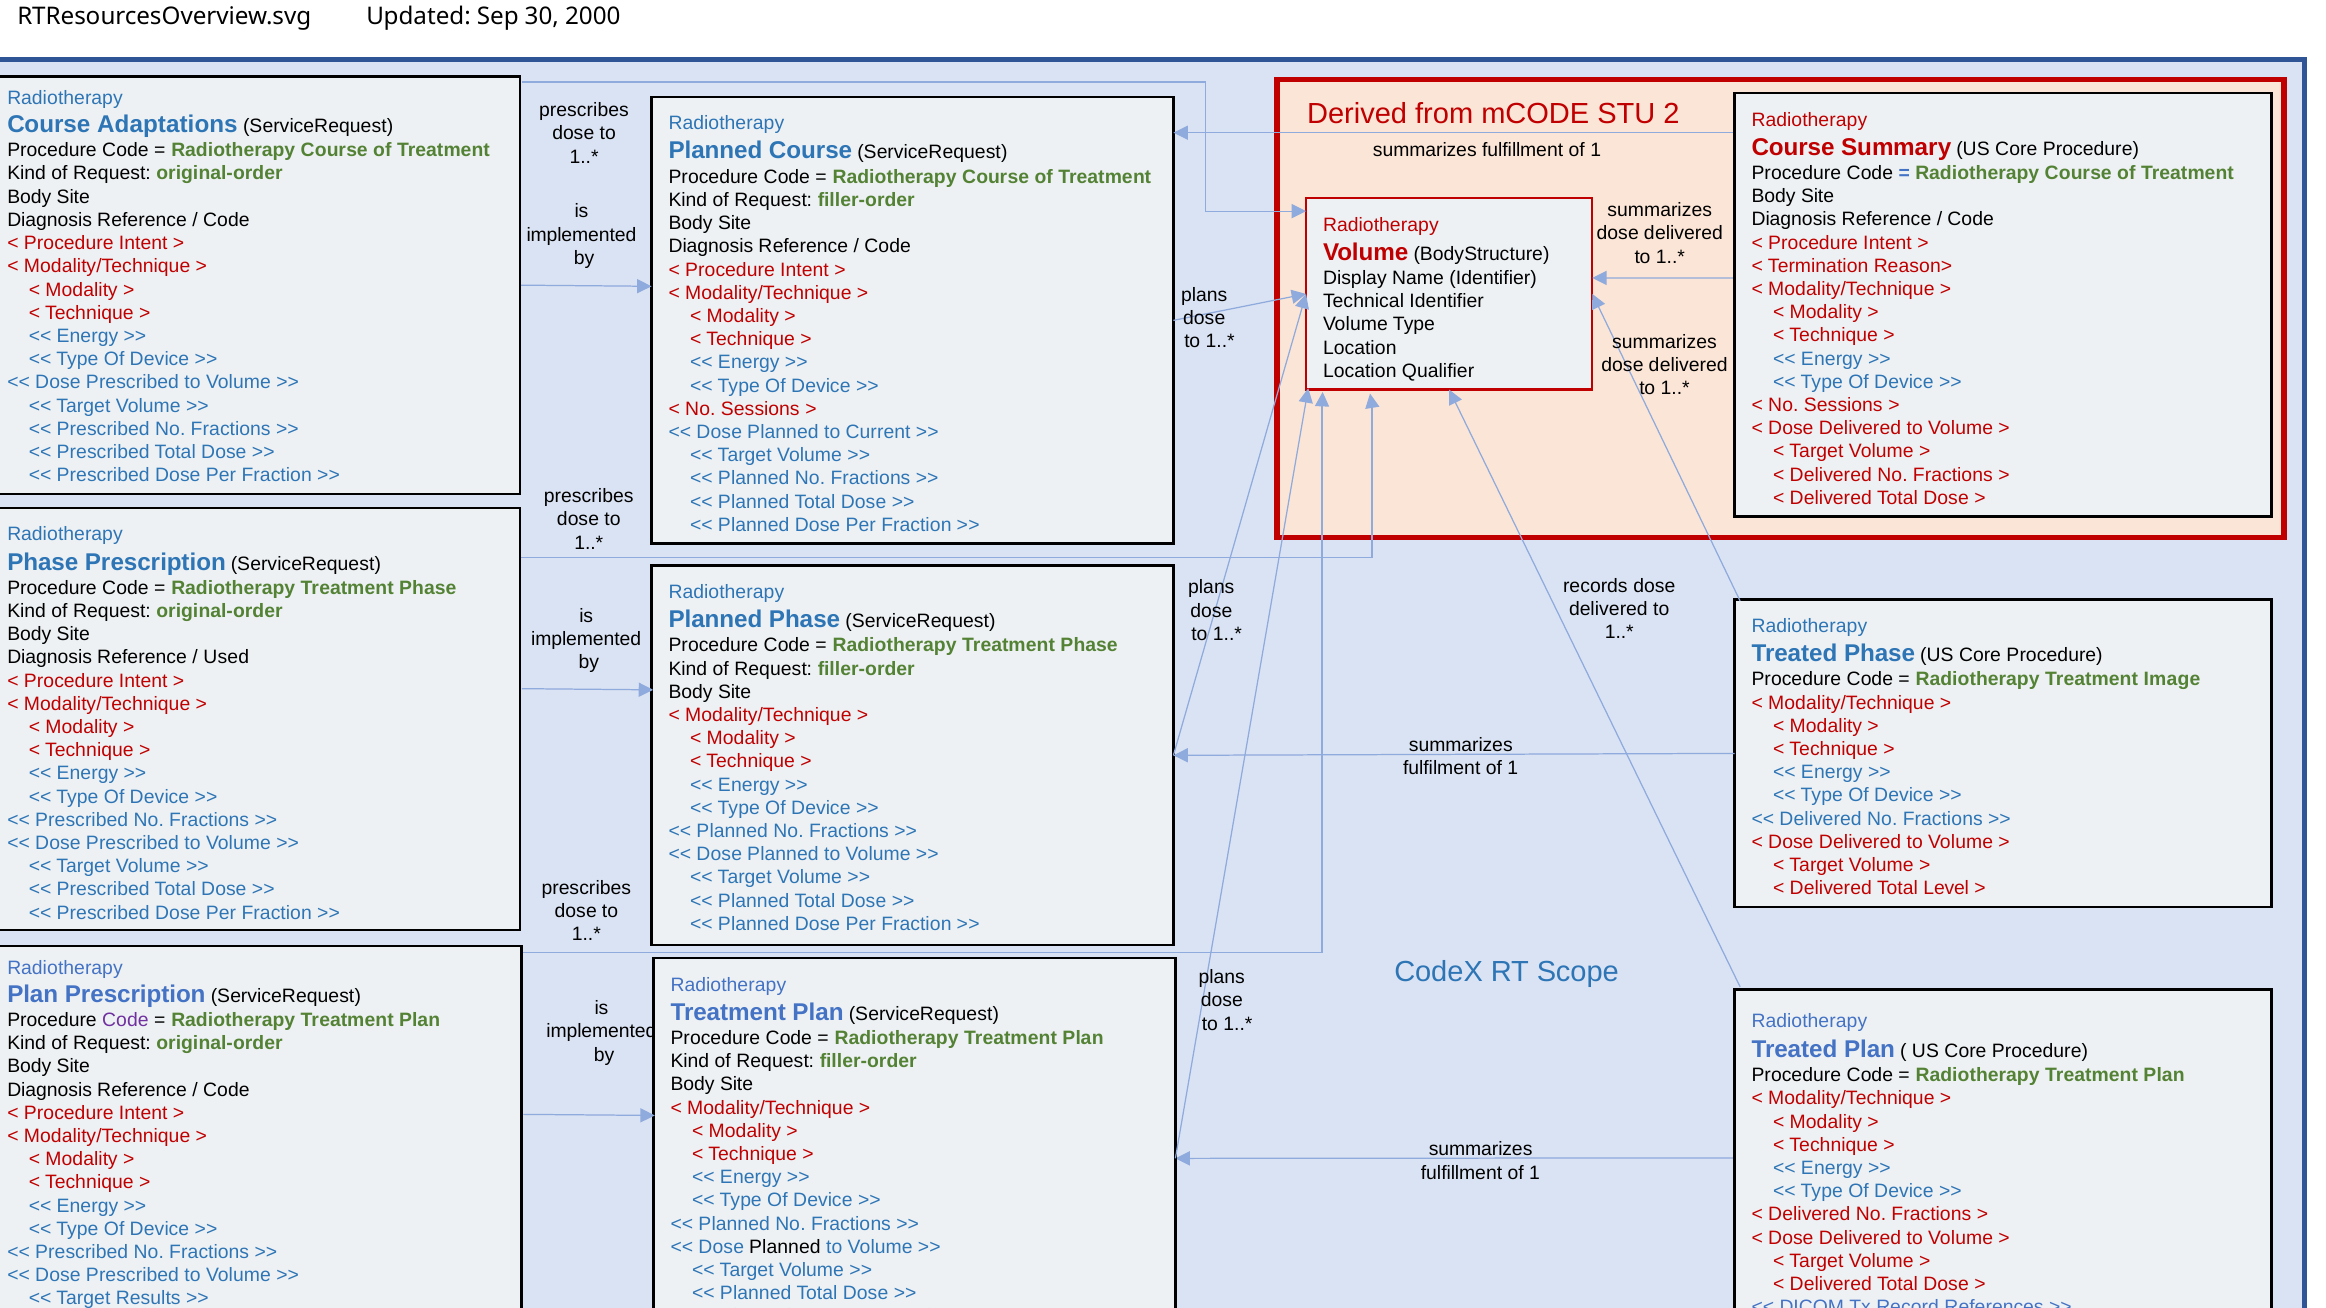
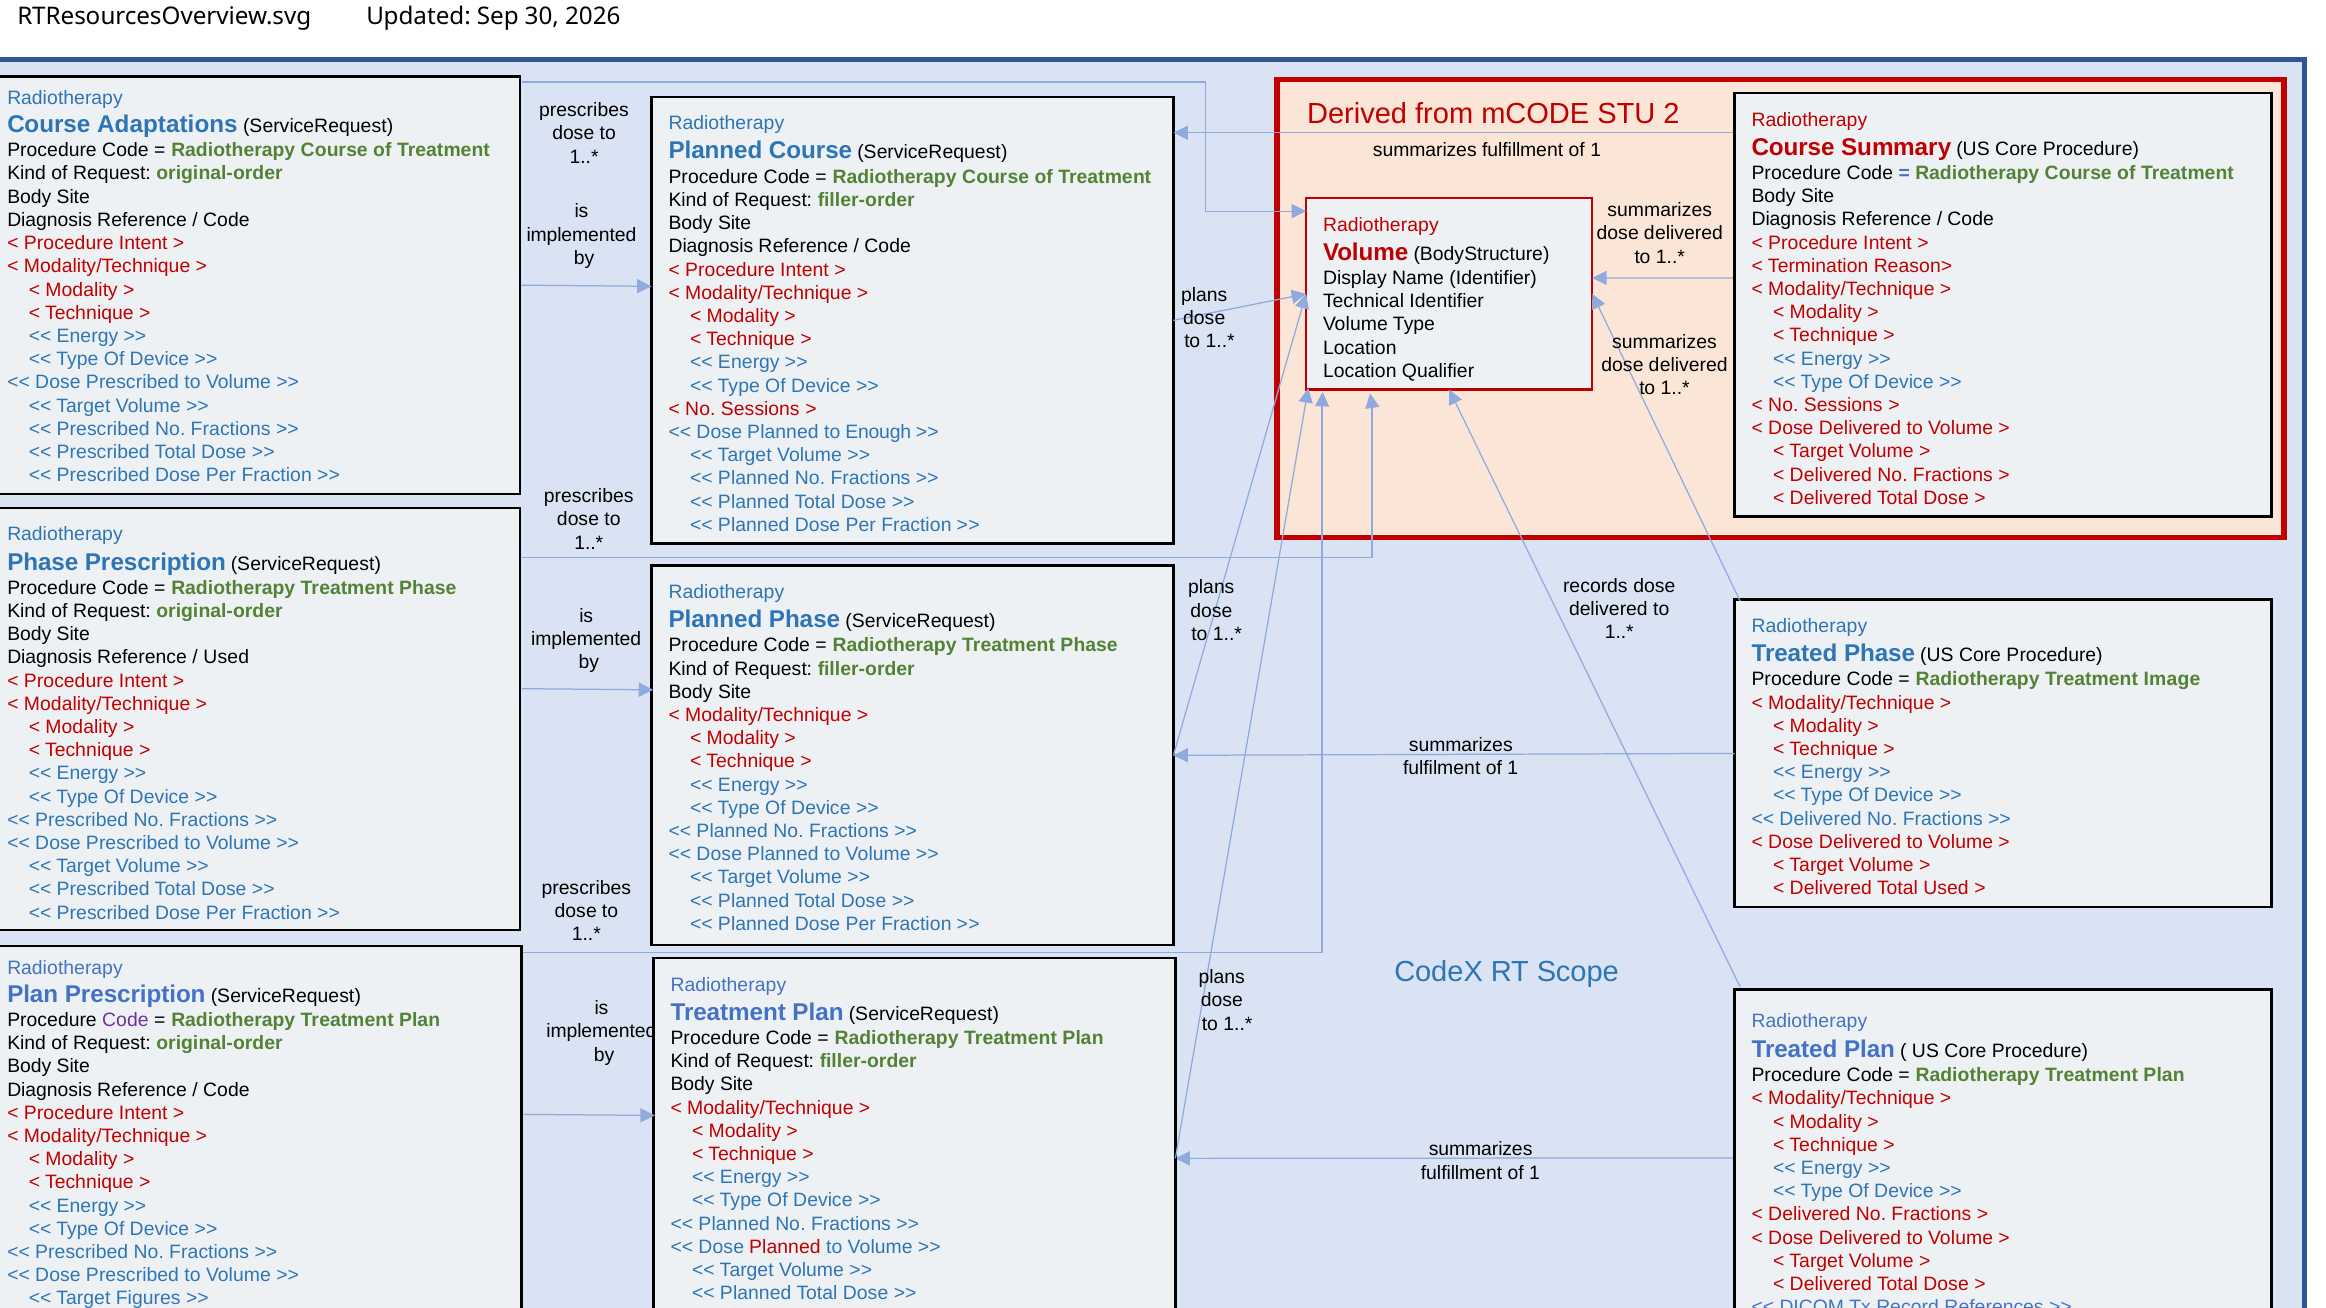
2000: 2000 -> 2026 (593, 17)
Current: Current -> Enough (878, 432)
Total Level: Level -> Used (1946, 889)
Planned colour: black -> red (785, 1247)
Results: Results -> Figures (148, 1299)
